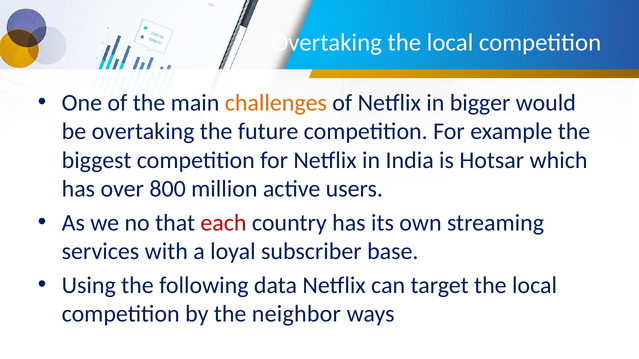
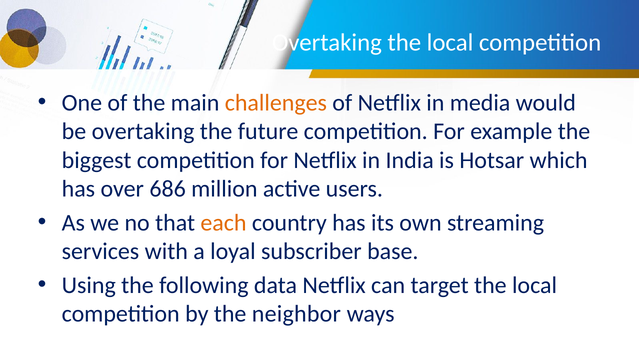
bigger: bigger -> media (480, 103)
800: 800 -> 686 (168, 189)
each colour: red -> orange (223, 223)
